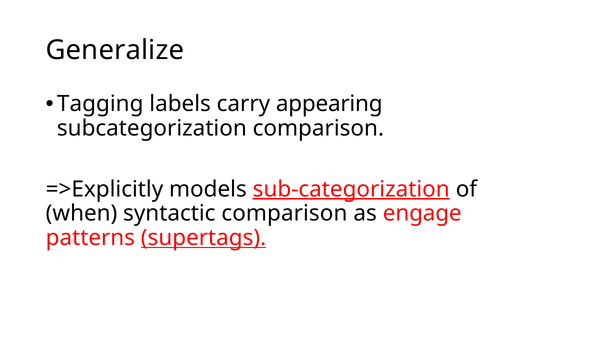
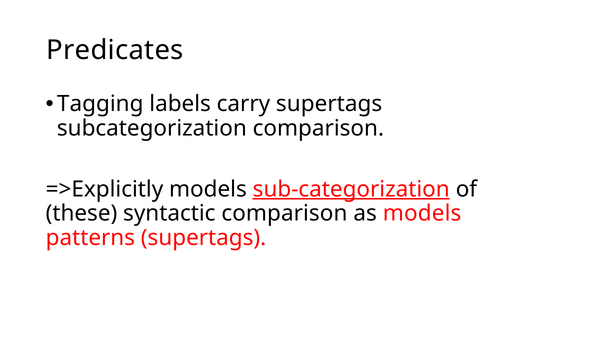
Generalize: Generalize -> Predicates (115, 50)
carry appearing: appearing -> supertags (329, 104)
when: when -> these (82, 214)
as engage: engage -> models (422, 214)
supertags underline: present -> none (204, 238)
